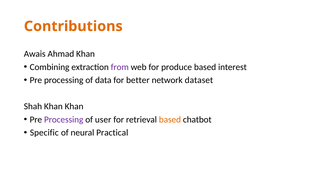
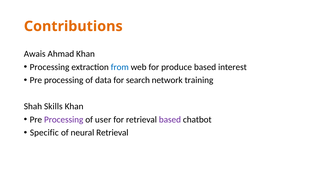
Combining: Combining -> Processing (50, 67)
from colour: purple -> blue (120, 67)
better: better -> search (138, 80)
dataset: dataset -> training (199, 80)
Shah Khan: Khan -> Skills (53, 106)
based colour: orange -> purple (170, 120)
neural Practical: Practical -> Retrieval (112, 133)
